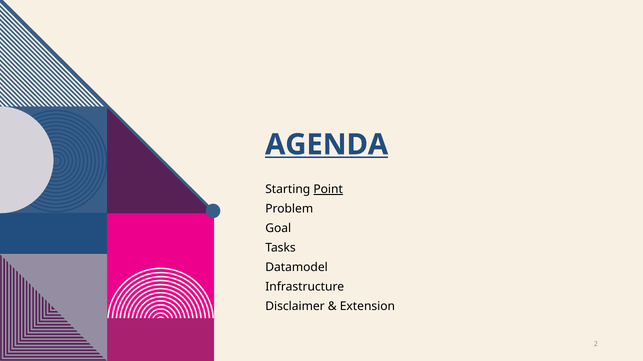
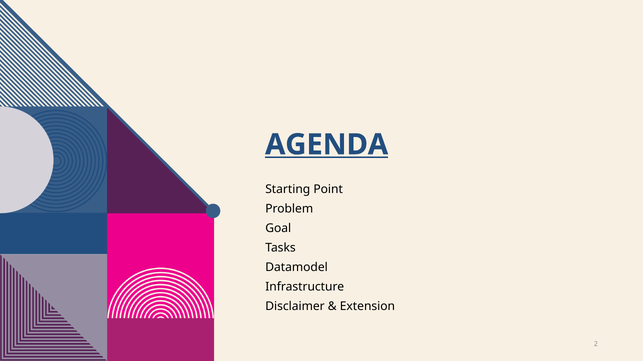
Point underline: present -> none (328, 190)
